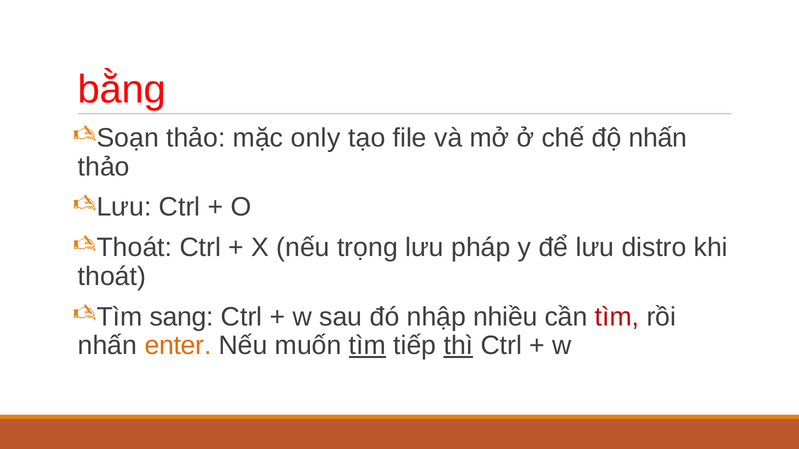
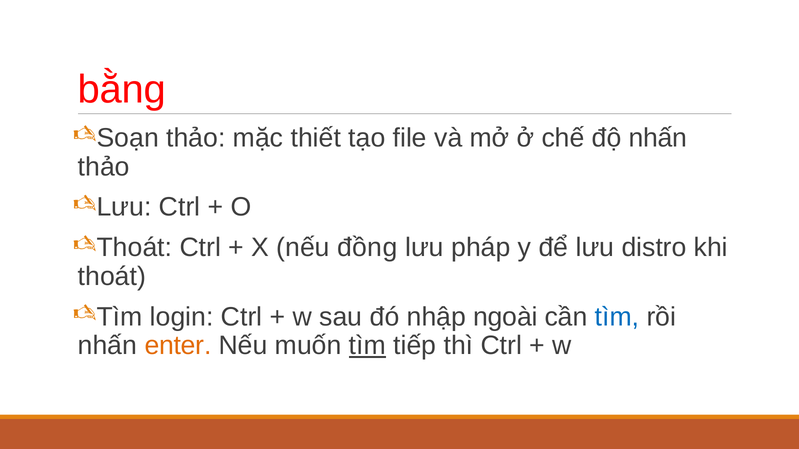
only: only -> thiết (316, 138)
trọng: trọng -> đồng (367, 248)
sang: sang -> login (182, 317)
nhiều: nhiều -> ngoài (505, 317)
tìm colour: red -> blue (617, 317)
thì underline: present -> none (458, 346)
